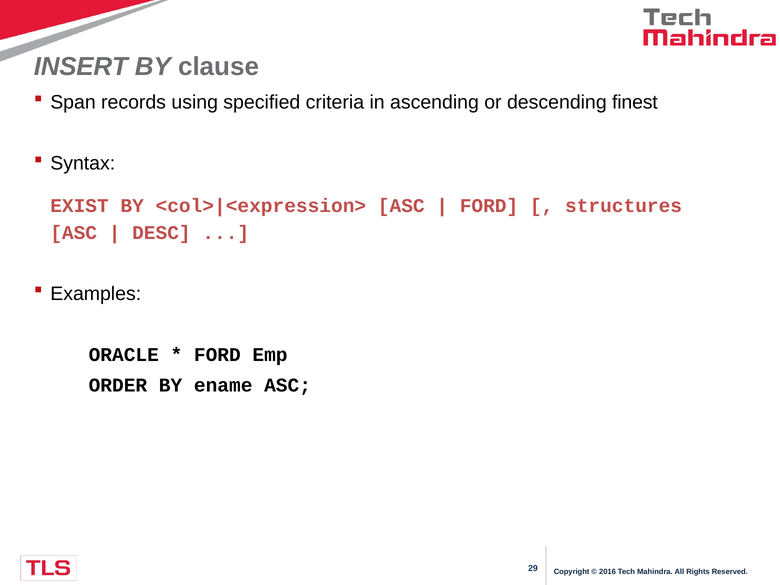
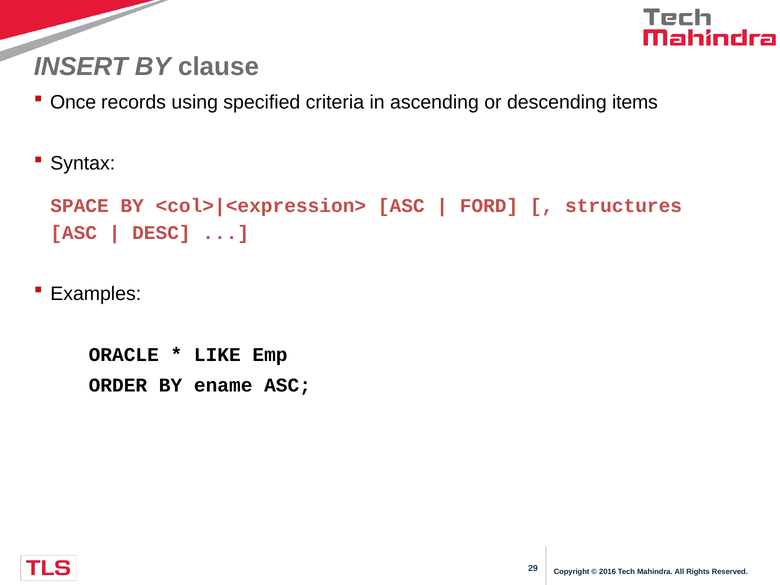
Span: Span -> Once (73, 102)
finest: finest -> items (635, 102)
EXIST: EXIST -> SPACE (80, 206)
FORD: FORD -> LIKE (217, 355)
